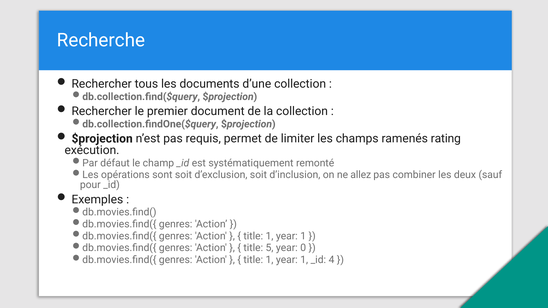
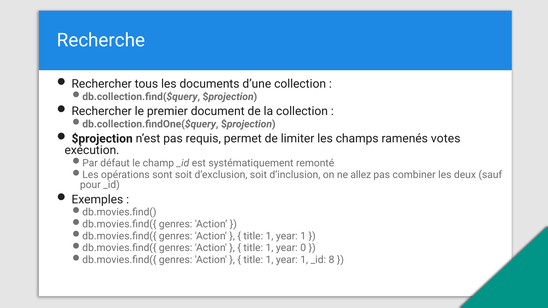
rating: rating -> votes (446, 139)
5: 5 -> 1 (270, 248)
4: 4 -> 8 (331, 260)
